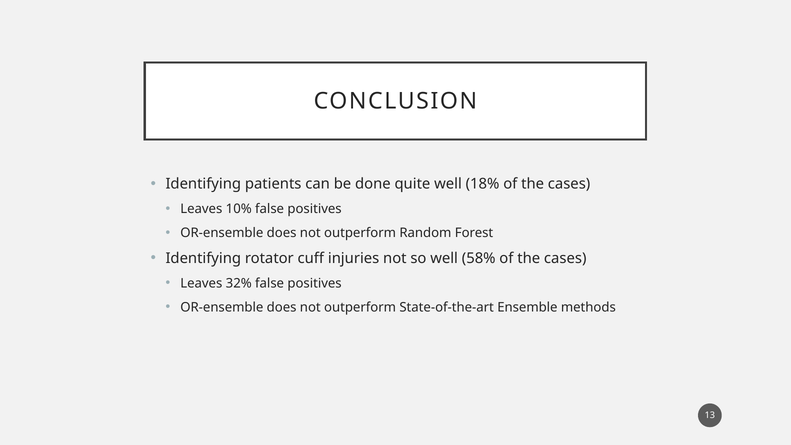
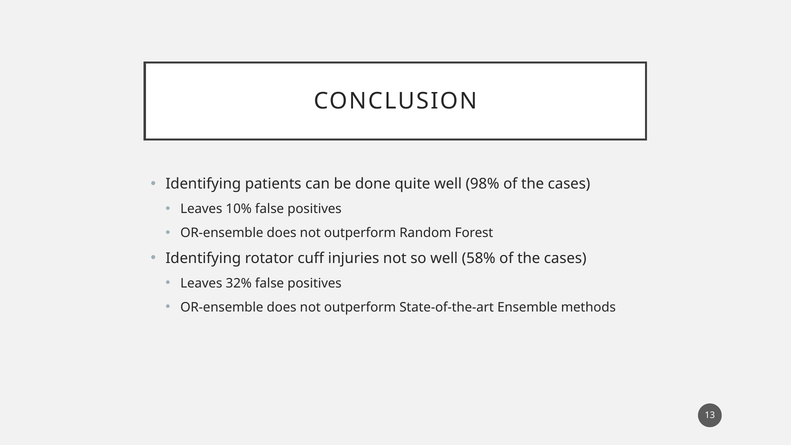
18%: 18% -> 98% (483, 184)
